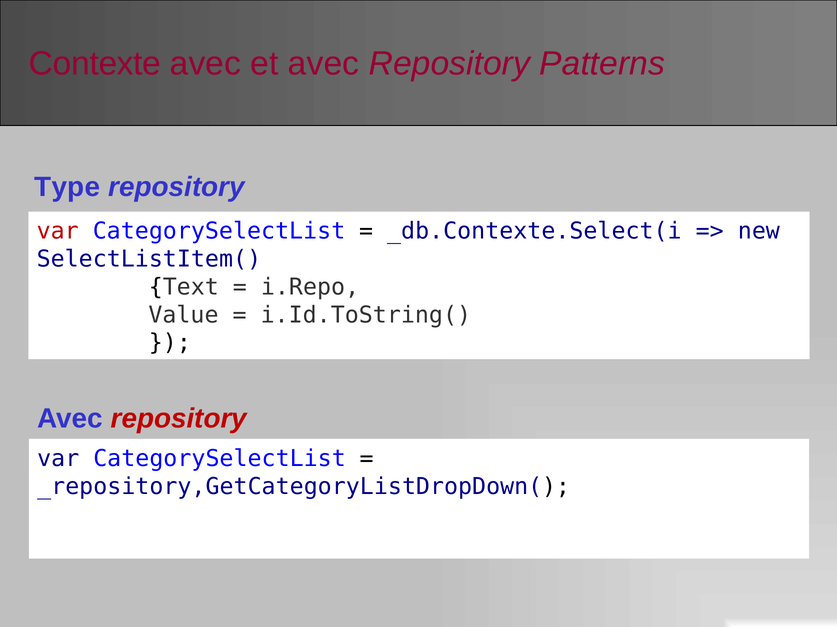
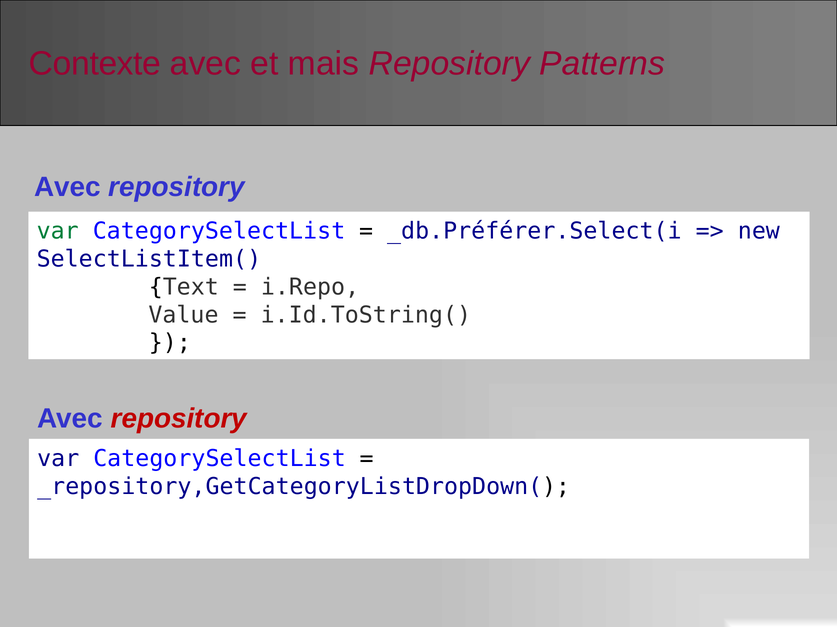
et avec: avec -> mais (324, 64)
Type: Type -> Avec (67, 187)
var colour: red -> green (58, 232)
_db.Contexte.Select(i: _db.Contexte.Select(i -> _db.Préférer.Select(i (534, 232)
